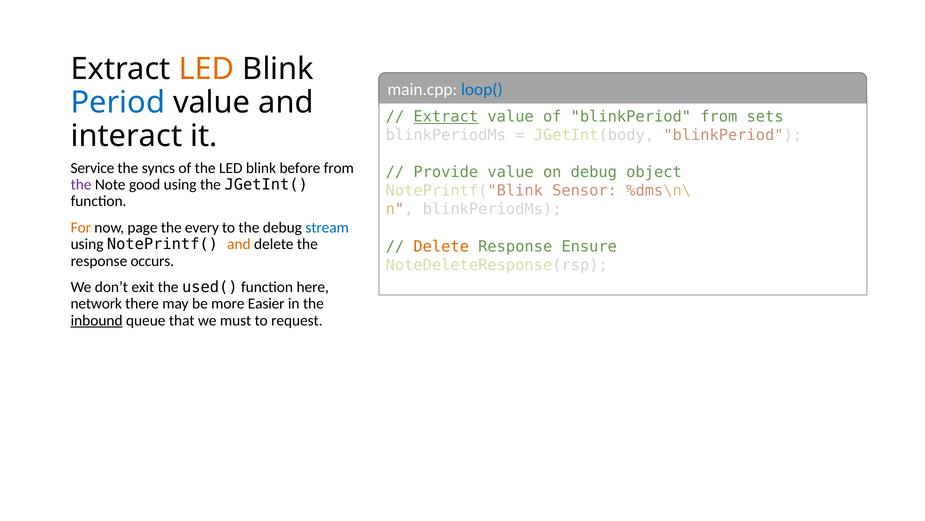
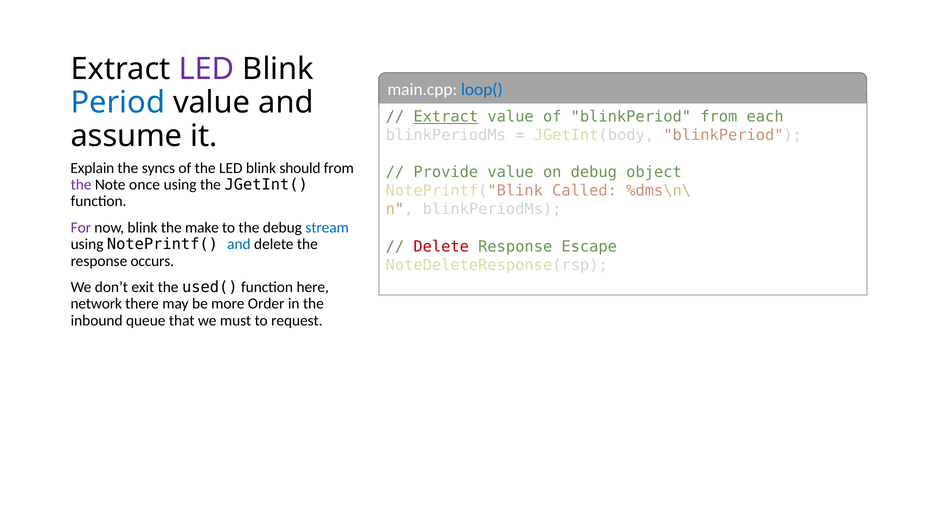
LED colour: orange -> purple (207, 69)
sets: sets -> each (765, 117)
interact: interact -> assume (126, 136)
Service: Service -> Explain (92, 168)
before: before -> should (300, 168)
good: good -> once (145, 184)
Sensor: Sensor -> Called (585, 191)
For colour: orange -> purple (81, 227)
now page: page -> blink (142, 227)
every: every -> make (202, 227)
and colour: orange -> blue (239, 244)
Delete colour: orange -> red (441, 246)
Ensure: Ensure -> Escape (589, 246)
Easier: Easier -> Order (266, 303)
inbound underline: present -> none (97, 320)
